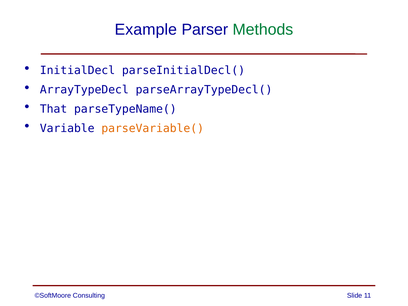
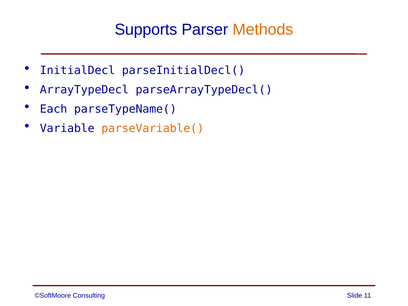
Example: Example -> Supports (146, 30)
Methods colour: green -> orange (263, 30)
That: That -> Each (54, 109)
